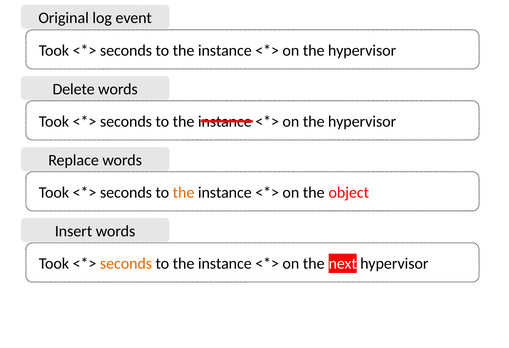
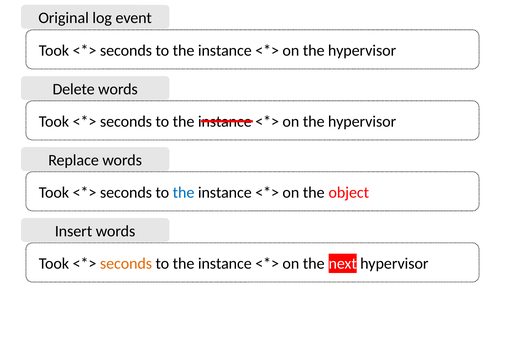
the colour: orange -> blue (184, 193)
